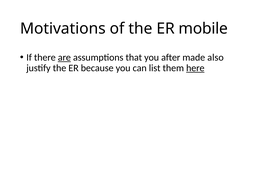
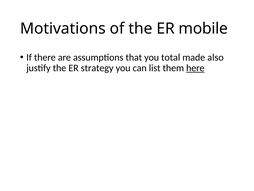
are underline: present -> none (64, 57)
after: after -> total (171, 57)
because: because -> strategy (97, 68)
